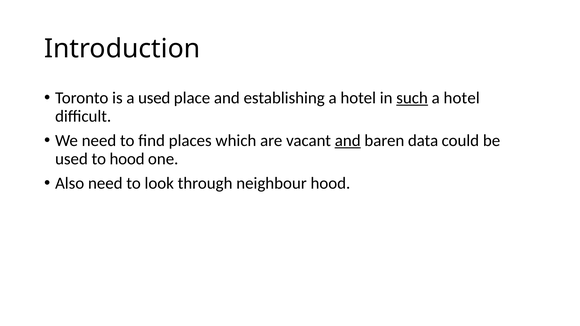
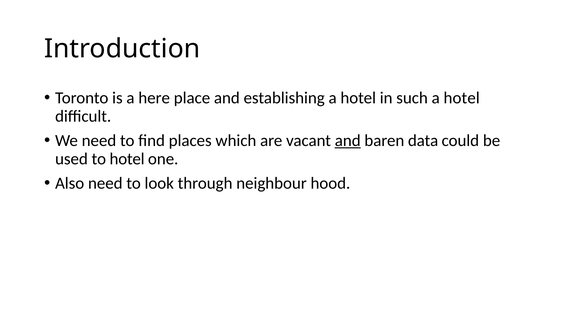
a used: used -> here (154, 98)
such underline: present -> none (412, 98)
to hood: hood -> hotel (127, 159)
